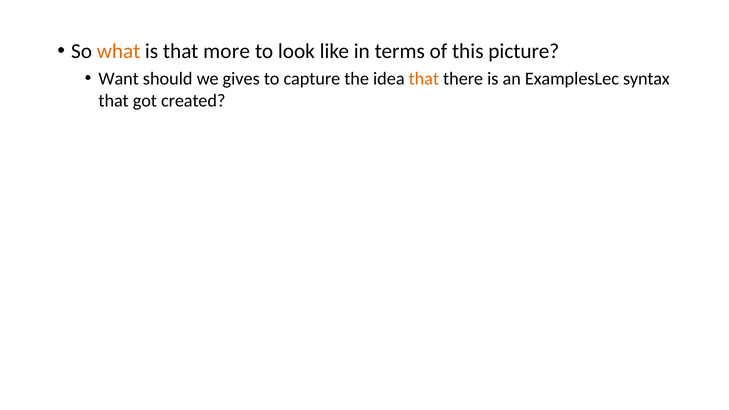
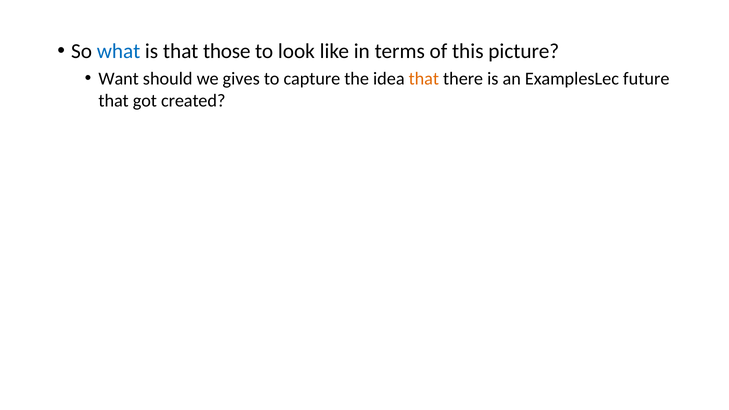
what colour: orange -> blue (119, 51)
more: more -> those (227, 51)
syntax: syntax -> future (646, 79)
